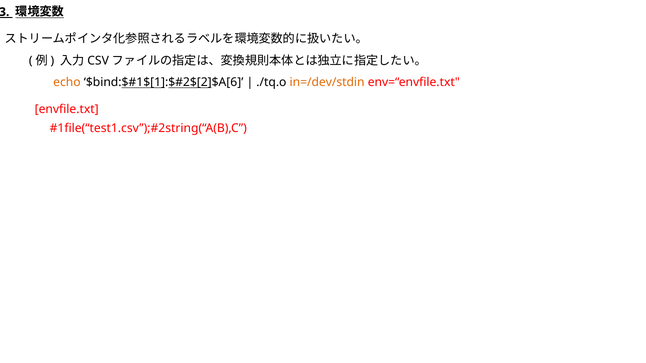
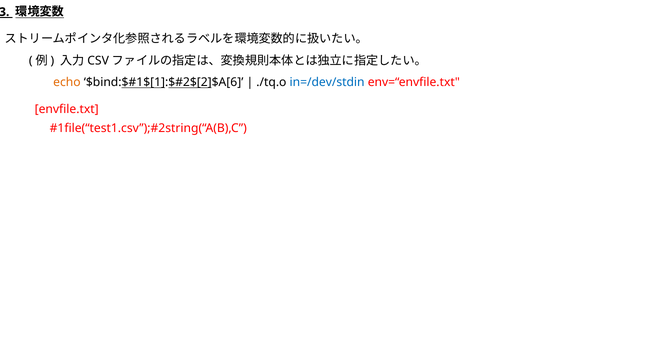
in=/dev/stdin colour: orange -> blue (327, 82)
